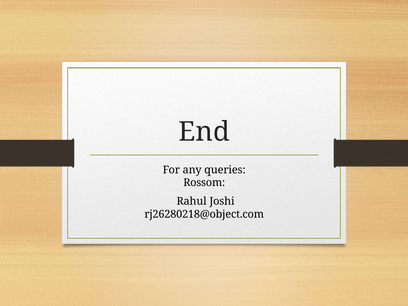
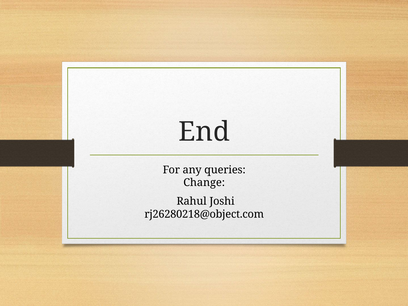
Rossom: Rossom -> Change (204, 183)
